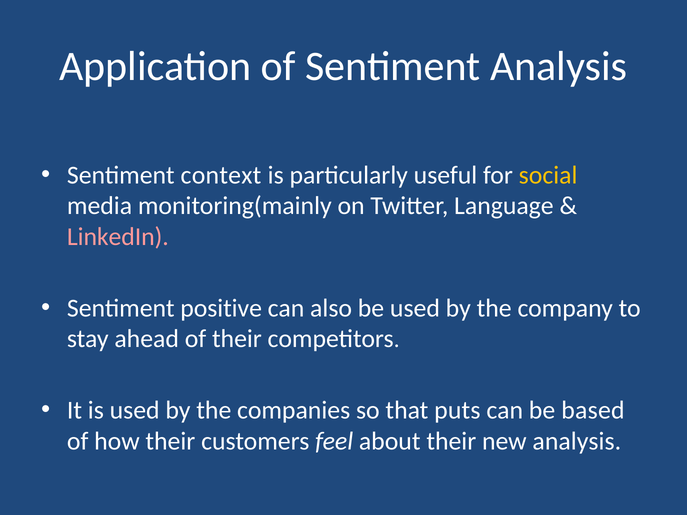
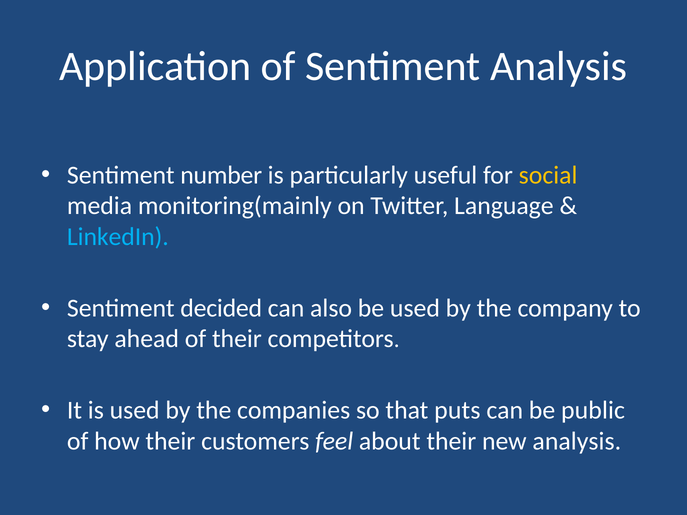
context: context -> number (221, 175)
LinkedIn colour: pink -> light blue (118, 237)
positive: positive -> decided (221, 308)
based: based -> public (593, 410)
